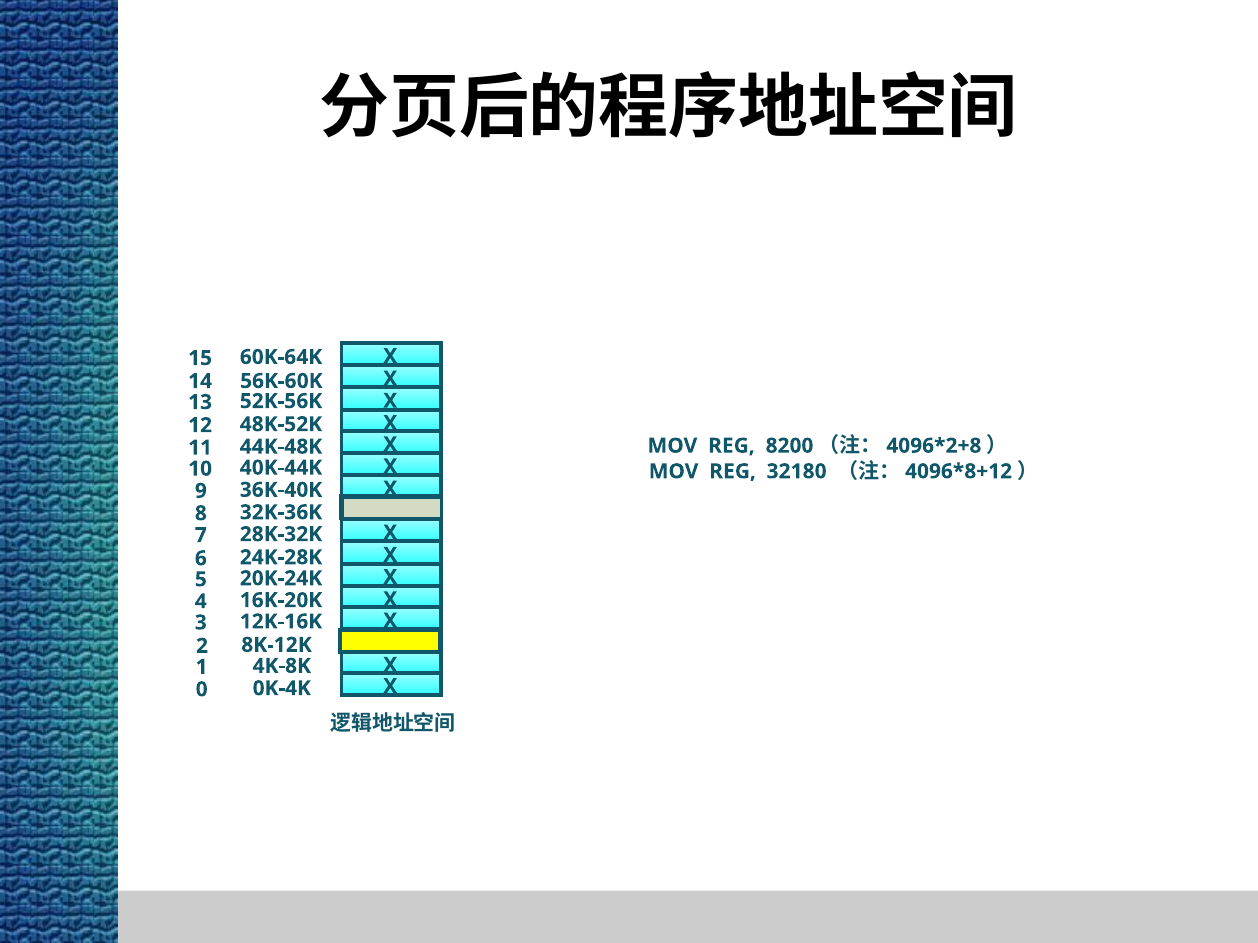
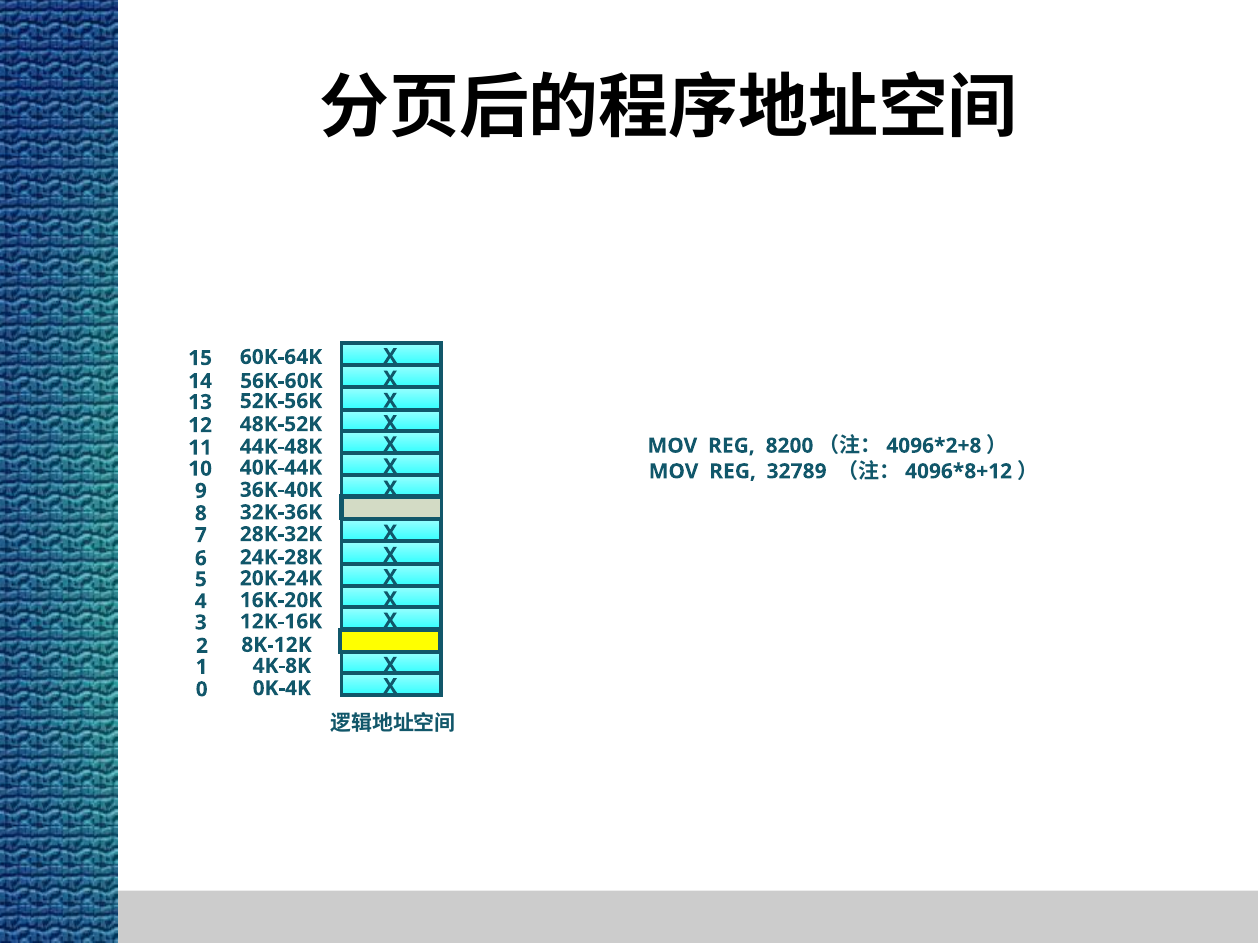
32180: 32180 -> 32789 (797, 472)
